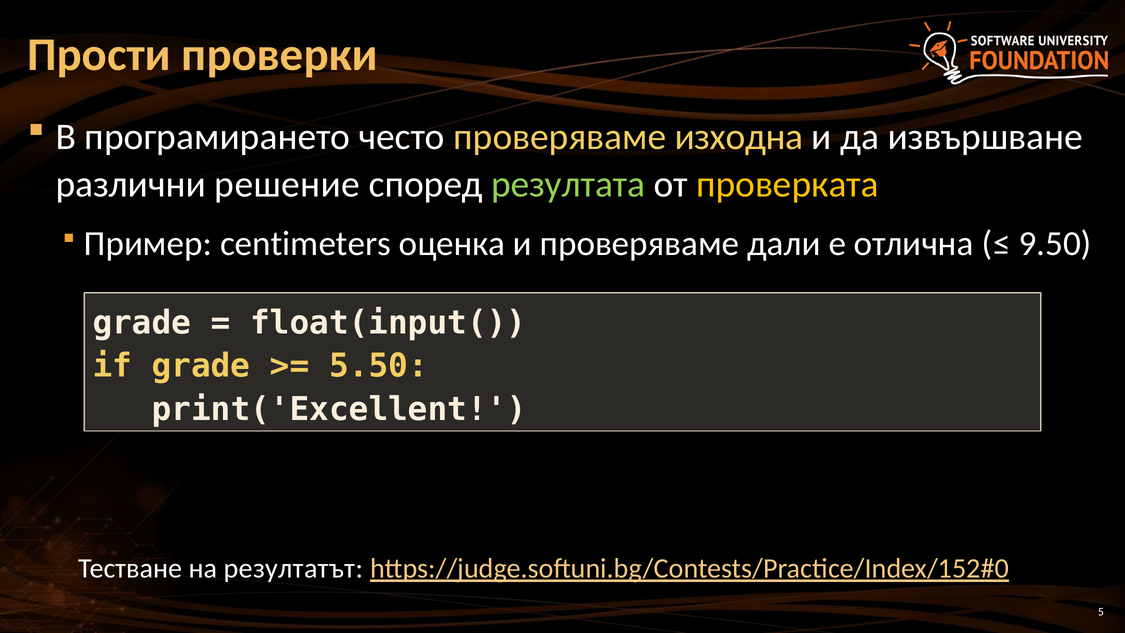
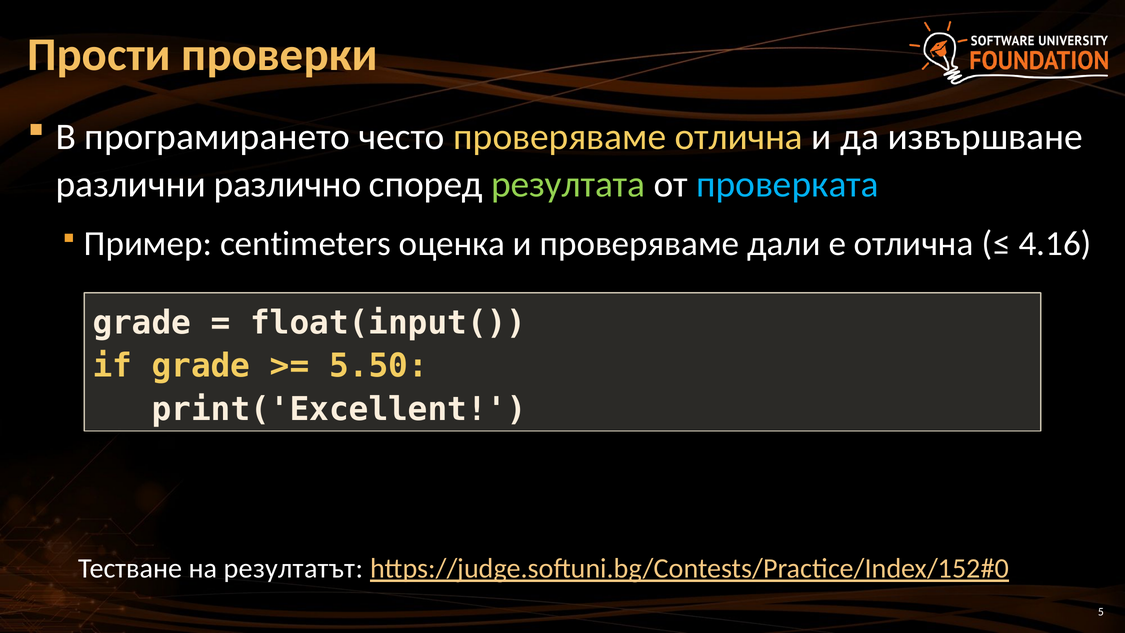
проверяваме изходна: изходна -> отлична (739, 137)
решение: решение -> различно (288, 184)
проверката colour: yellow -> light blue (788, 184)
9.50: 9.50 -> 4.16 (1055, 244)
